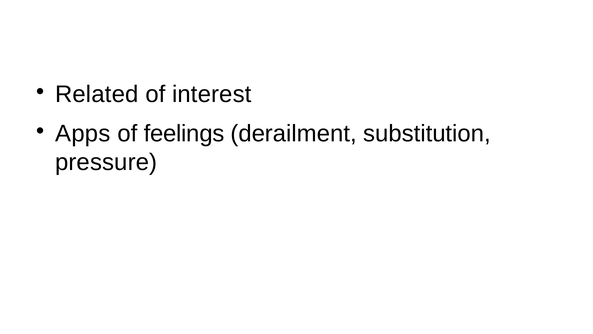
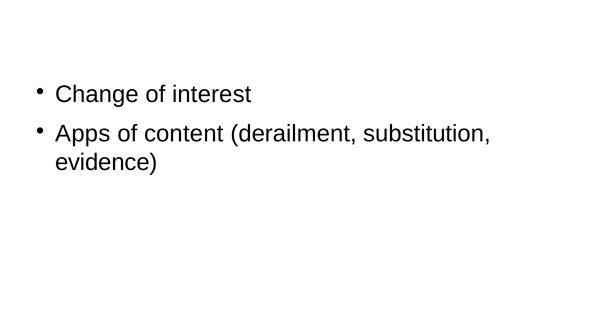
Related: Related -> Change (97, 94)
feelings: feelings -> content (184, 133)
pressure: pressure -> evidence (106, 162)
